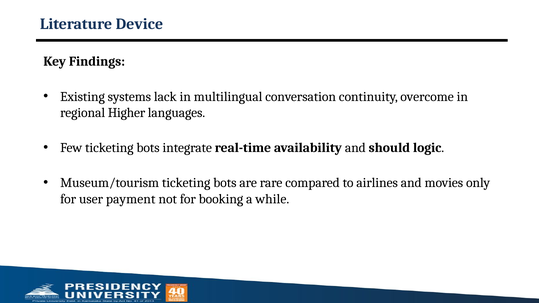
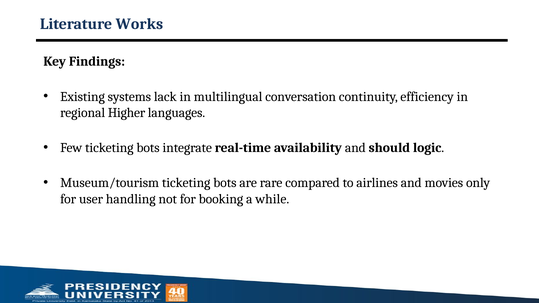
Device: Device -> Works (139, 24)
overcome: overcome -> efficiency (427, 97)
payment: payment -> handling (131, 199)
